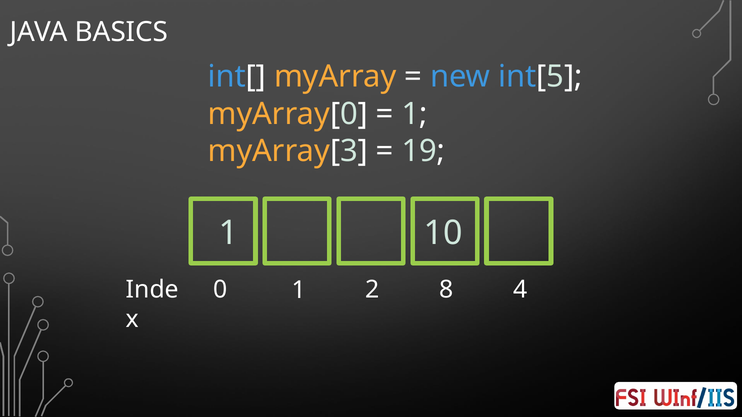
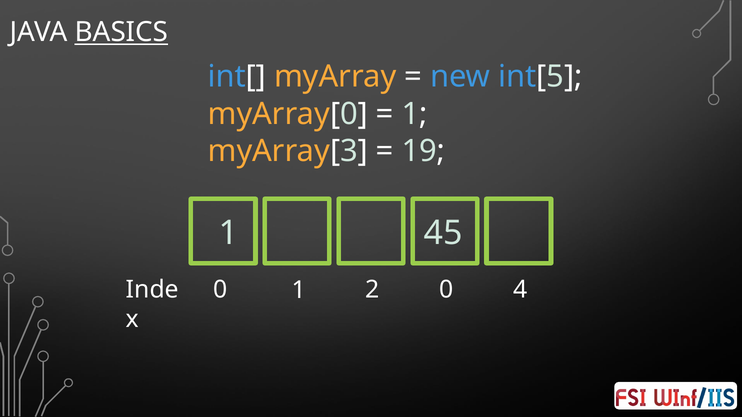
BASICS underline: none -> present (121, 32)
10: 10 -> 45 (443, 233)
2 8: 8 -> 0 (446, 290)
